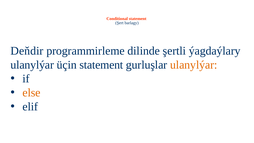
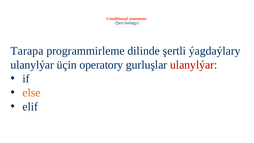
Deňdir: Deňdir -> Tarapa (27, 51)
üçin statement: statement -> operatory (101, 65)
ulanylýar colour: orange -> red (194, 65)
